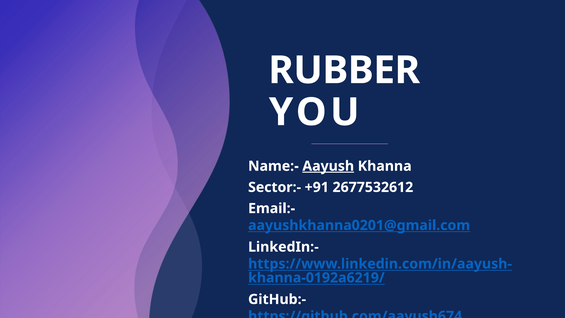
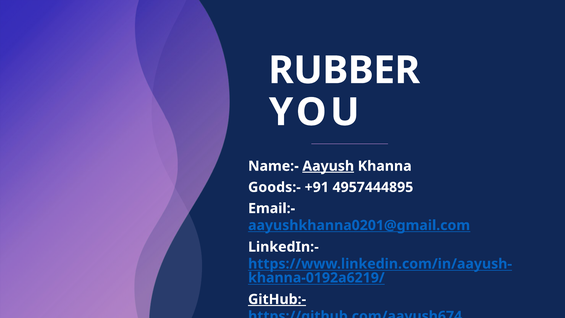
Sector:-: Sector:- -> Goods:- (274, 187)
2677532612: 2677532612 -> 4957444895 (373, 187)
GitHub:- underline: none -> present (277, 299)
